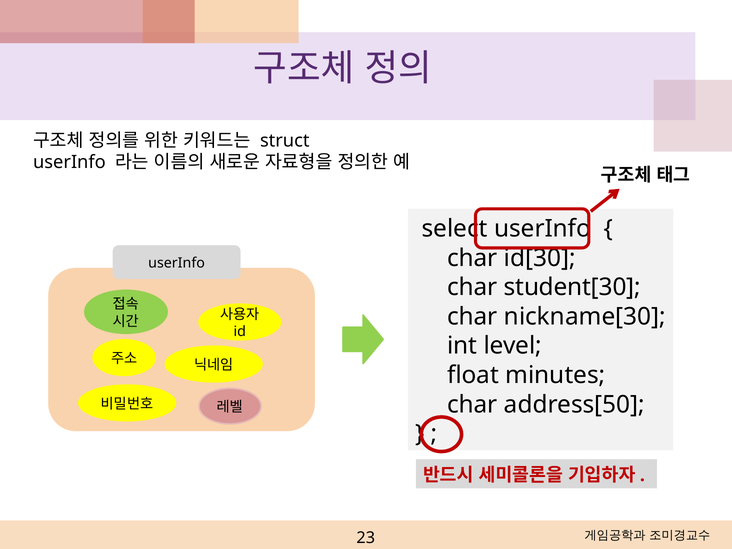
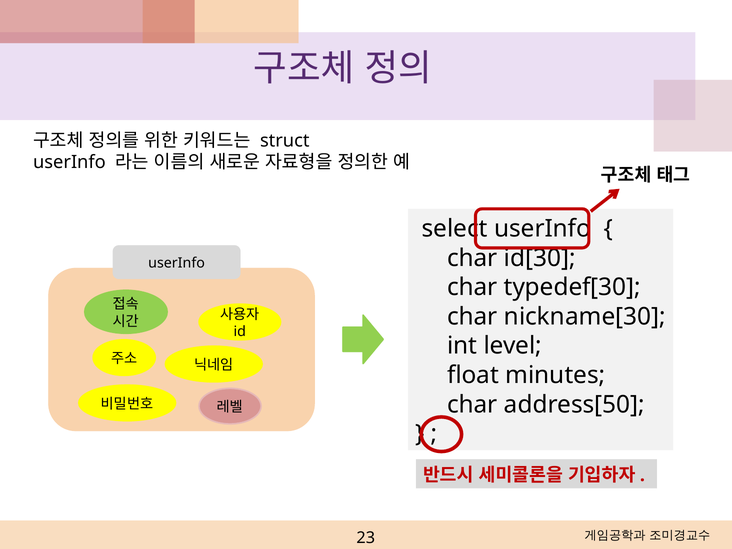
student[30: student[30 -> typedef[30 (572, 287)
